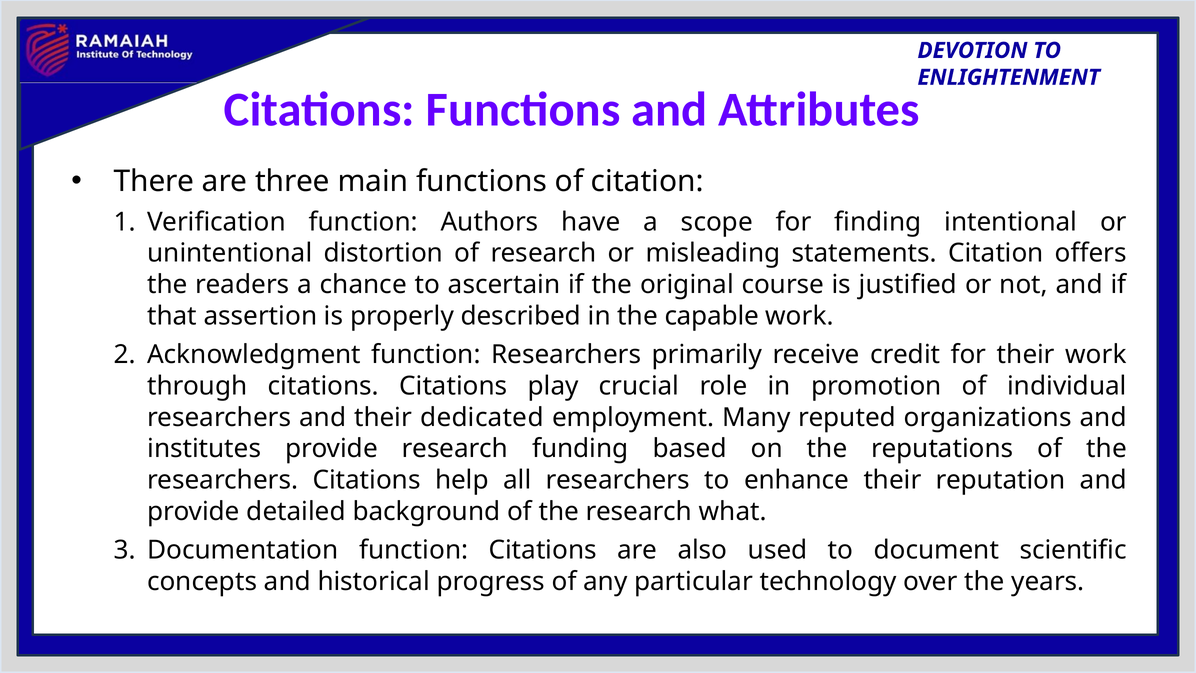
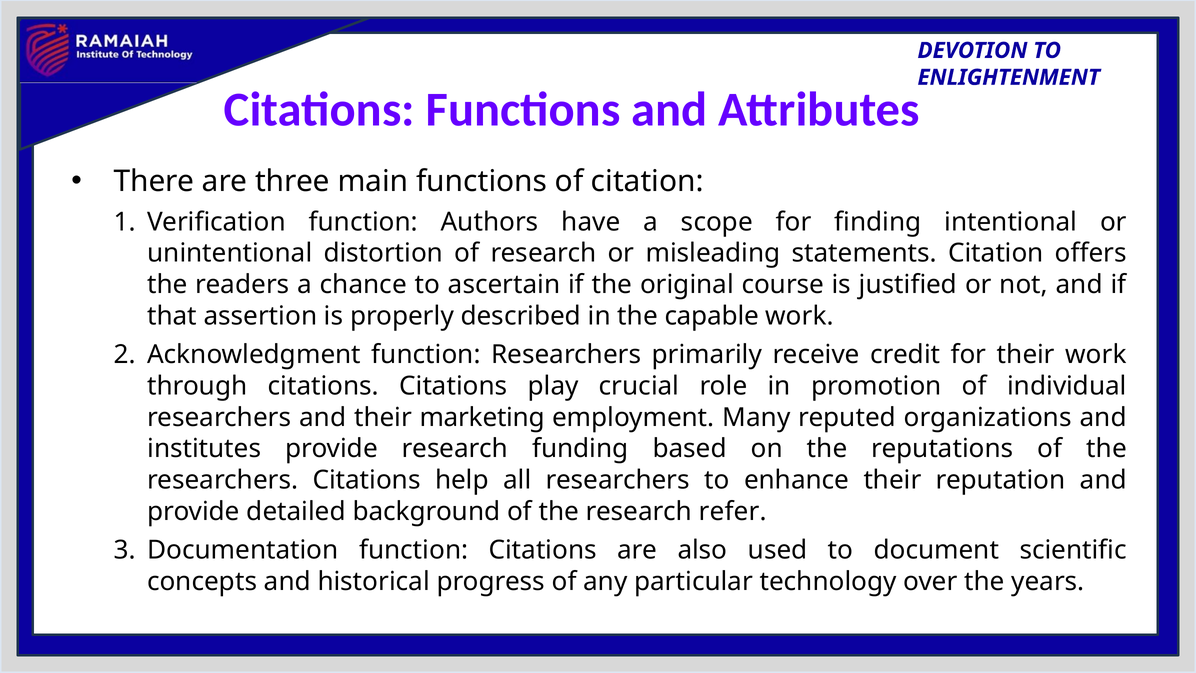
dedicated: dedicated -> marketing (482, 417)
what: what -> refer (733, 511)
